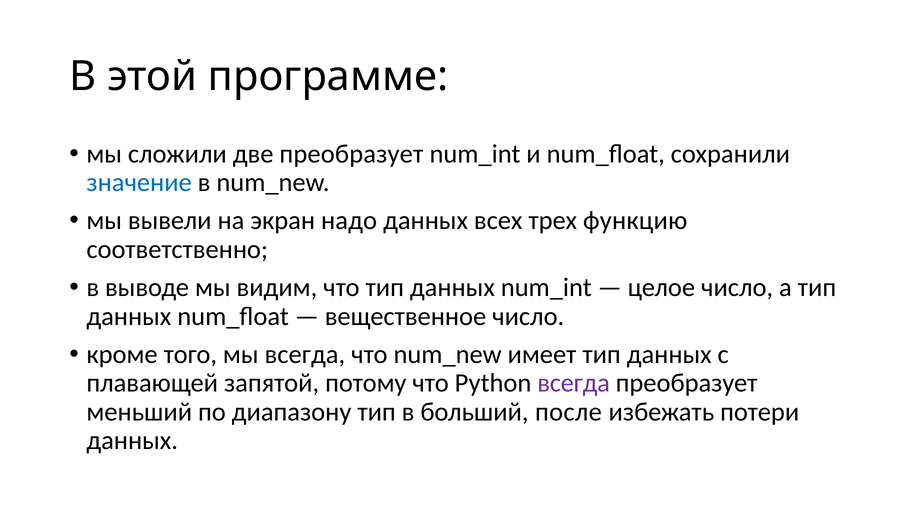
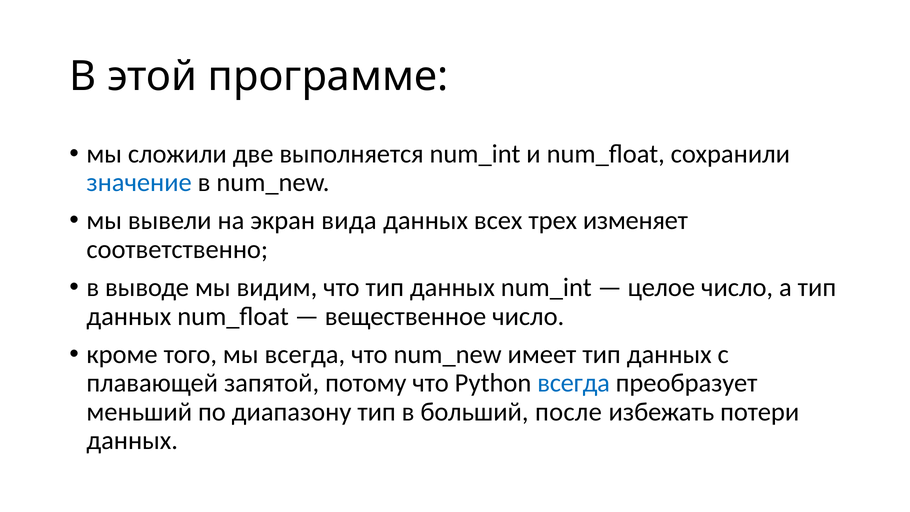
две преобразует: преобразует -> выполняется (352, 154)
надо: надо -> вида (349, 221)
функцию: функцию -> изменяет (635, 221)
всегда colour: purple -> blue (574, 383)
